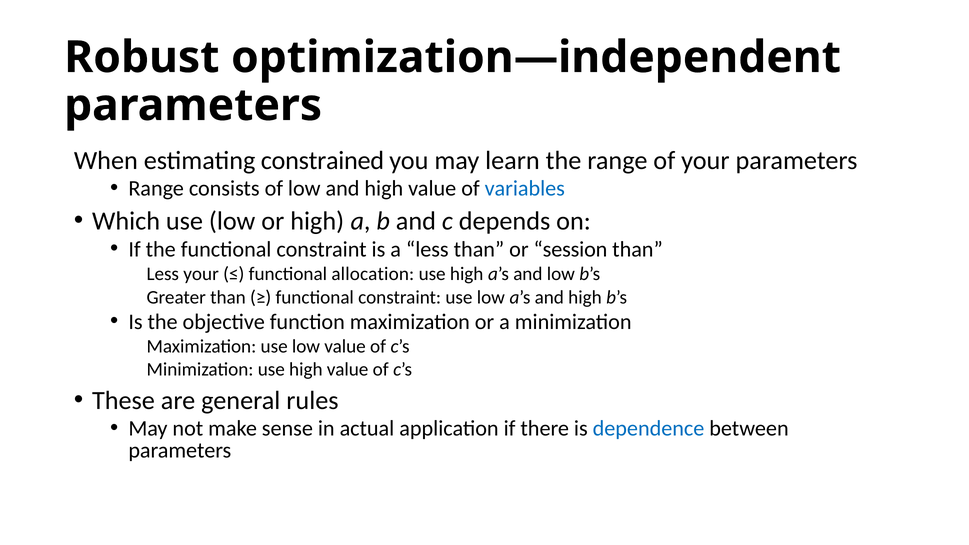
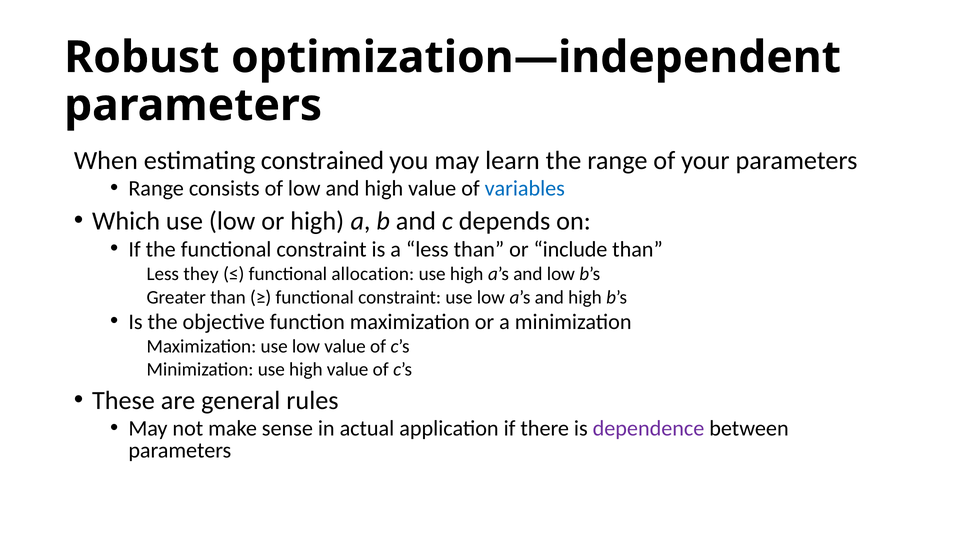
session: session -> include (570, 249)
Less your: your -> they (201, 274)
dependence colour: blue -> purple (649, 429)
